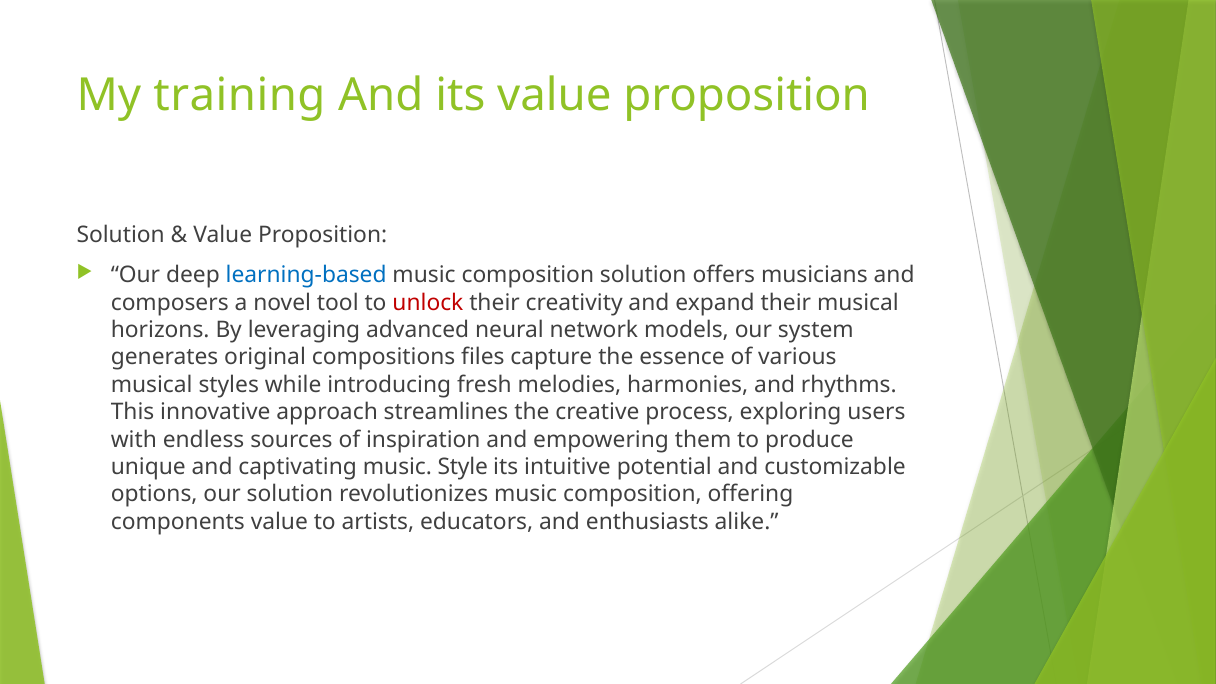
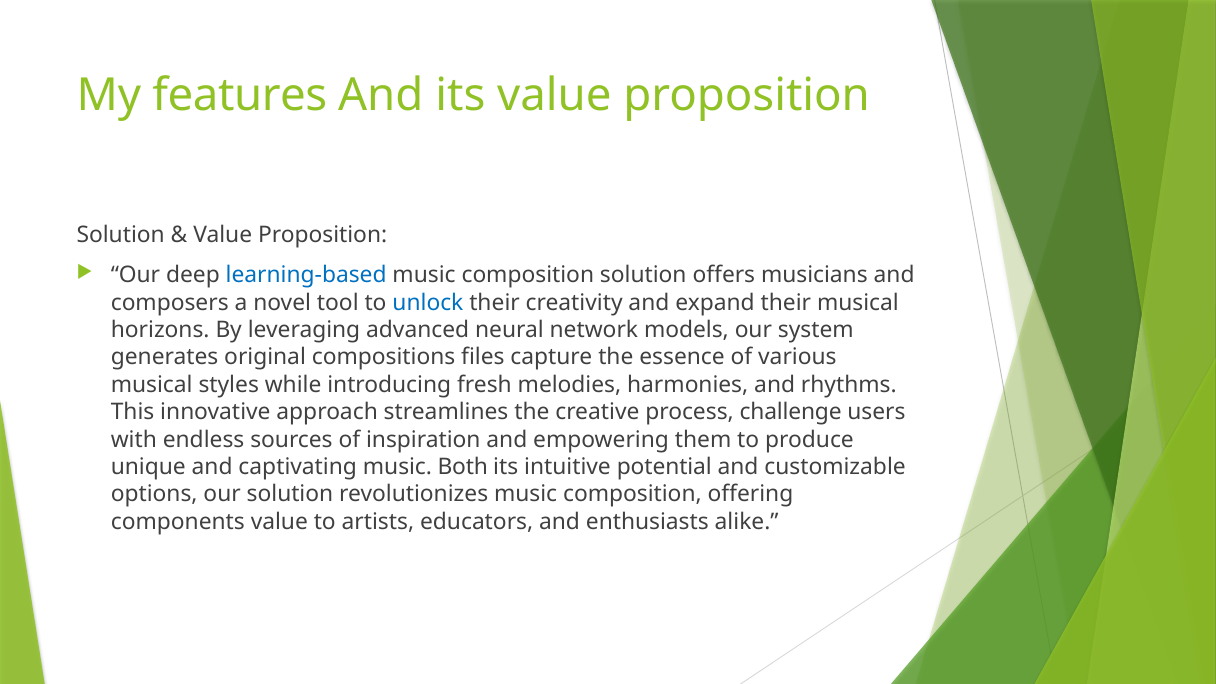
training: training -> features (240, 96)
unlock colour: red -> blue (428, 303)
exploring: exploring -> challenge (791, 412)
Style: Style -> Both (463, 467)
